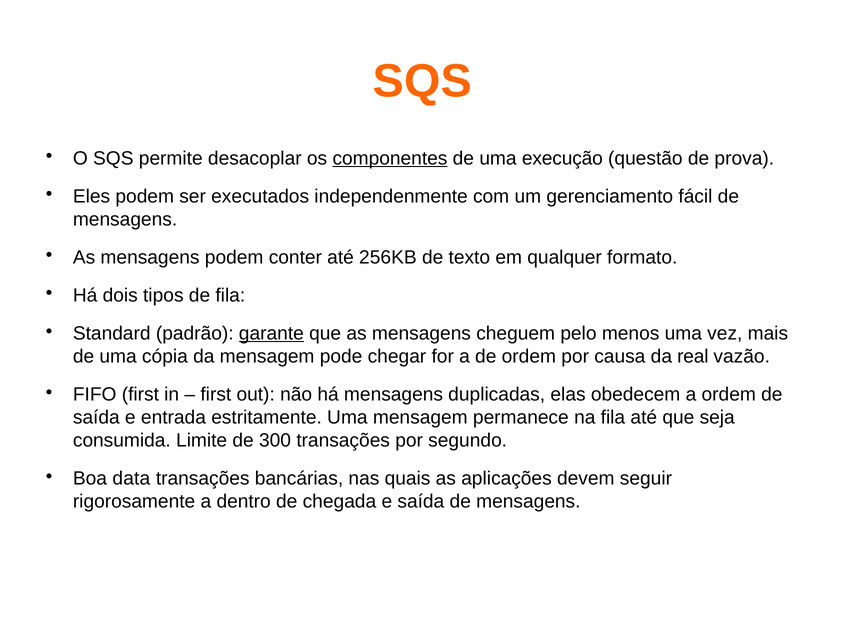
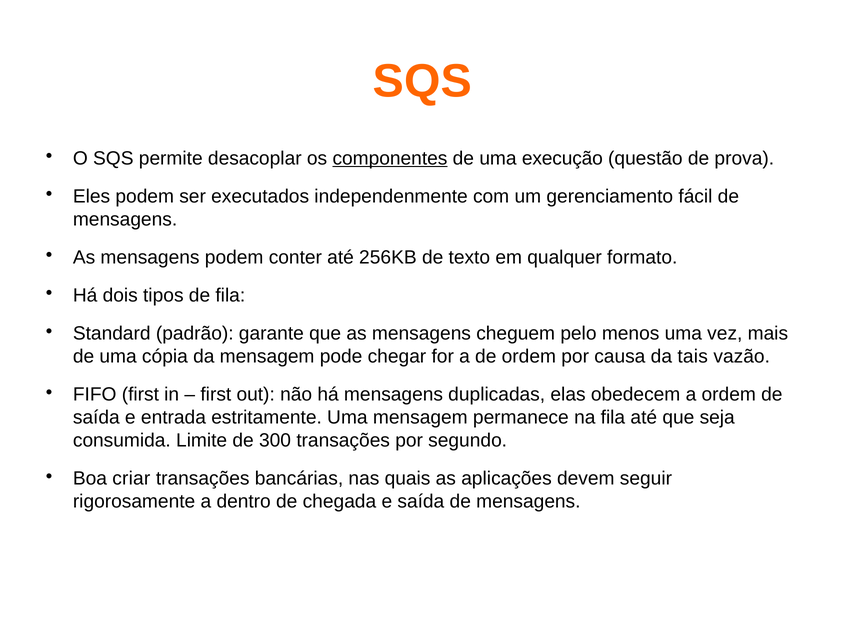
garante underline: present -> none (271, 334)
real: real -> tais (693, 357)
data: data -> criar (131, 479)
